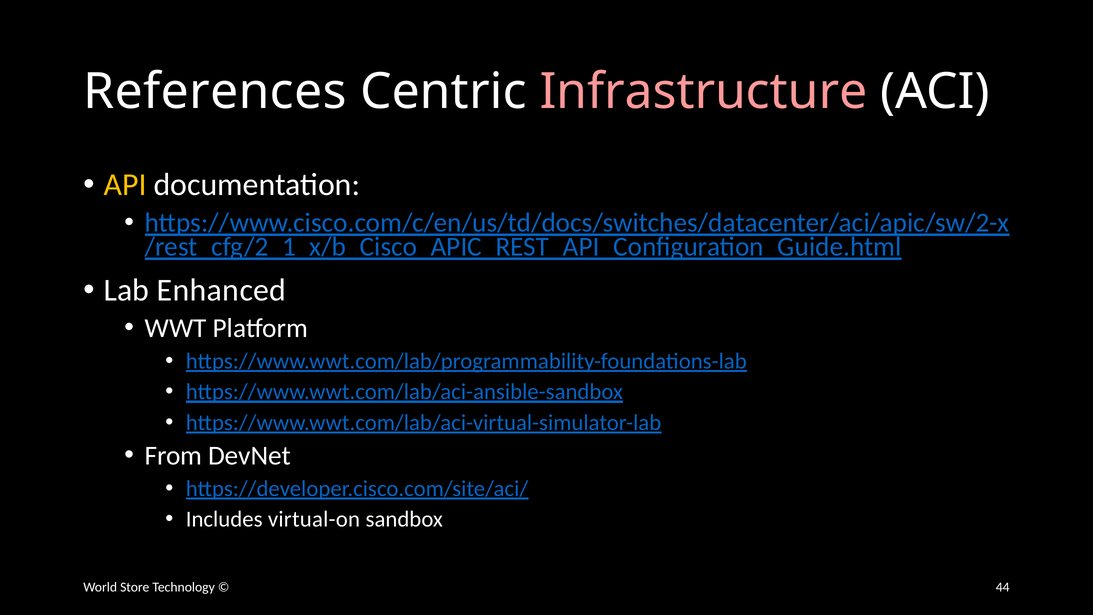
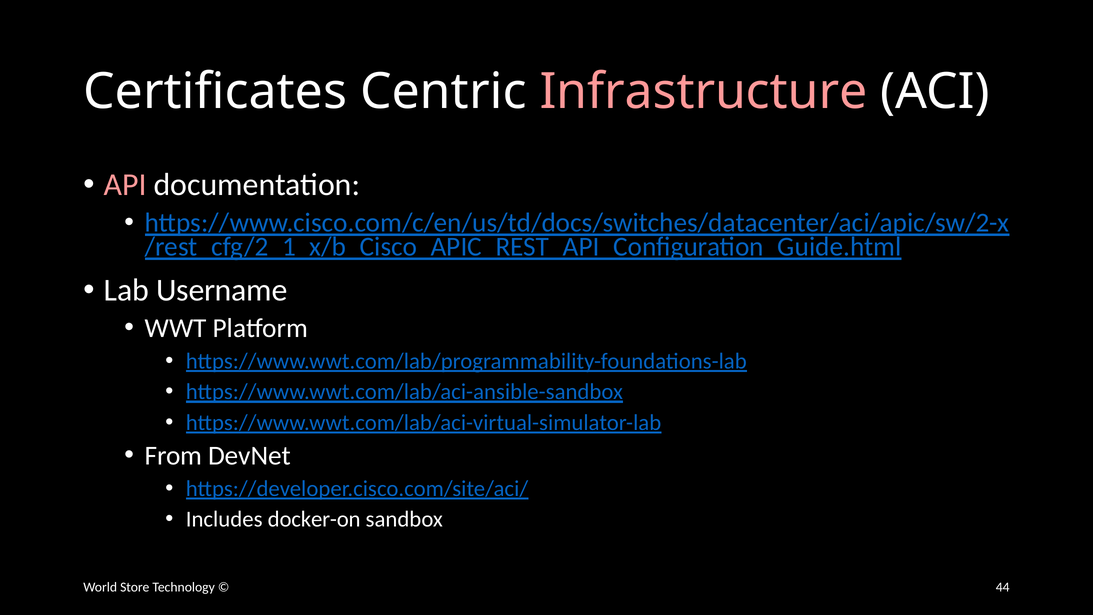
References: References -> Certificates (215, 92)
API colour: yellow -> pink (125, 185)
Enhanced: Enhanced -> Username (222, 290)
virtual-on: virtual-on -> docker-on (314, 519)
